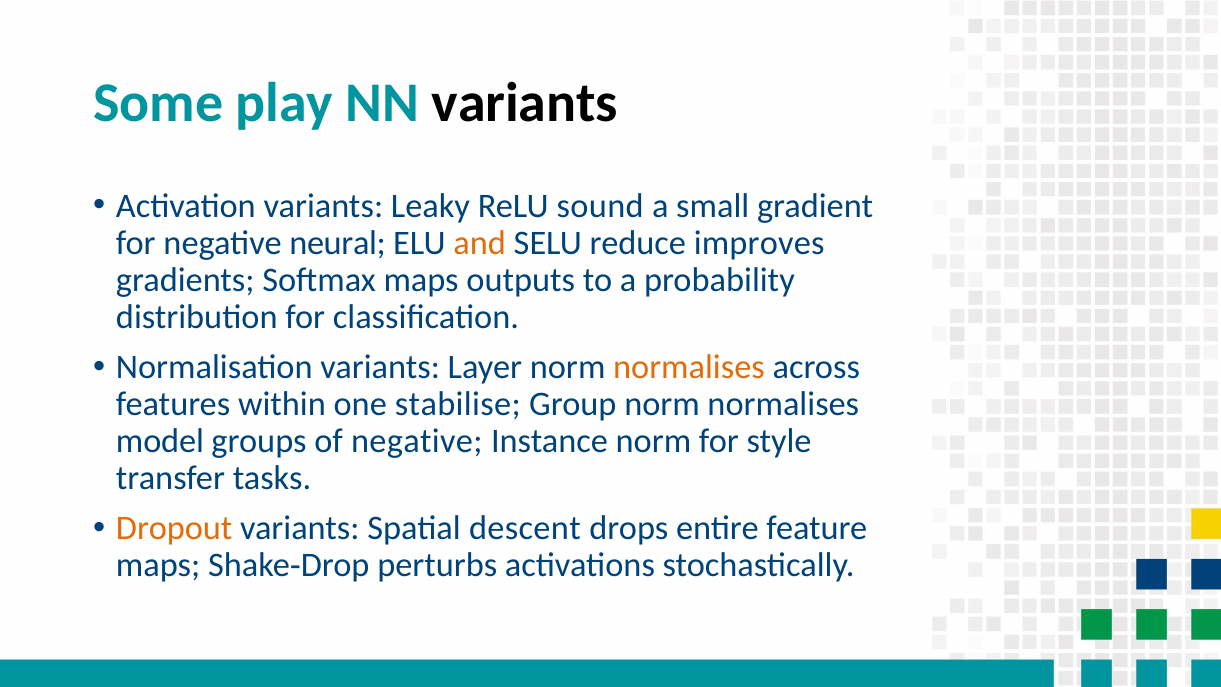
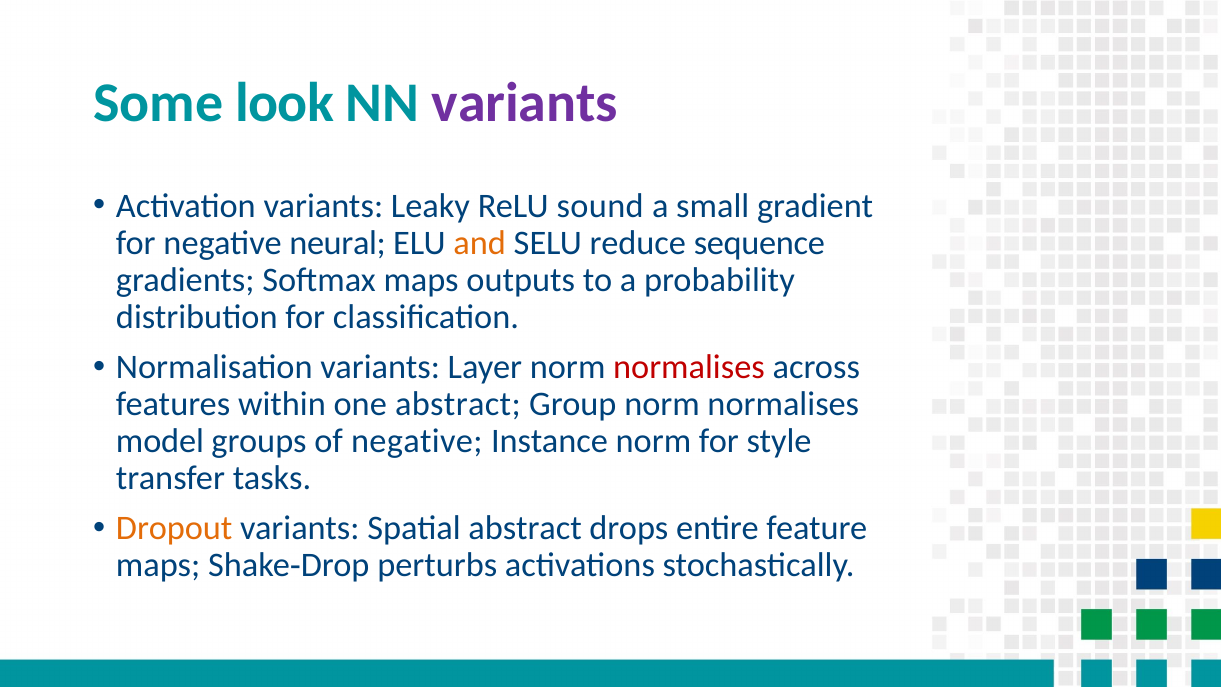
play: play -> look (285, 103)
variants colour: black -> purple (525, 103)
improves: improves -> sequence (759, 243)
normalises colour: orange -> red (689, 367)
one stabilise: stabilise -> abstract (458, 404)
Spatial descent: descent -> abstract (525, 528)
